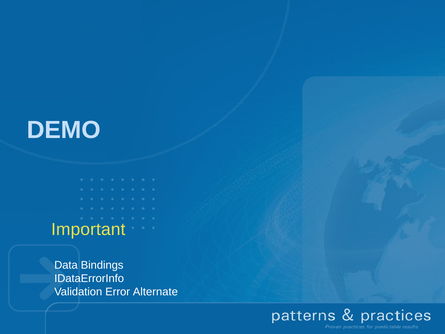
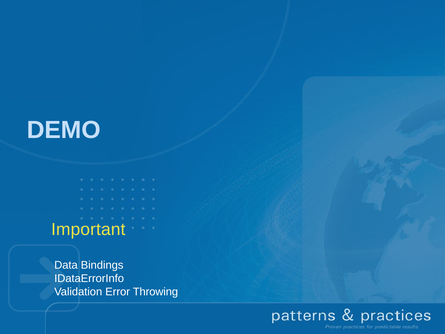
Alternate: Alternate -> Throwing (155, 292)
